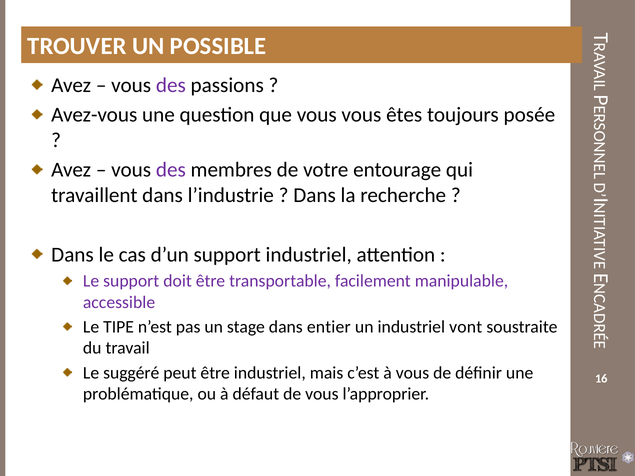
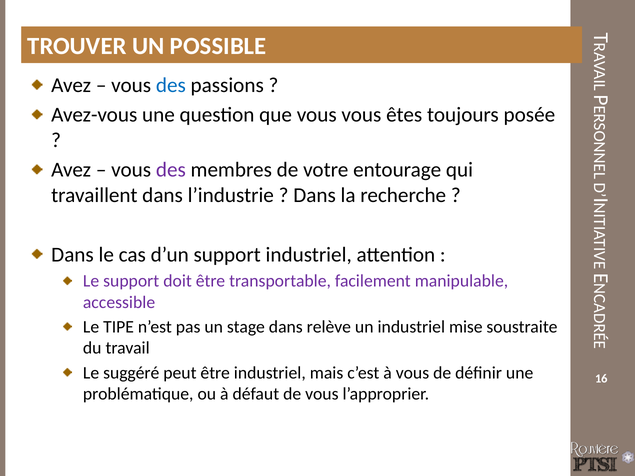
des colour: purple -> blue (171, 85)
entier: entier -> relève (329, 327)
vont: vont -> mise (466, 327)
